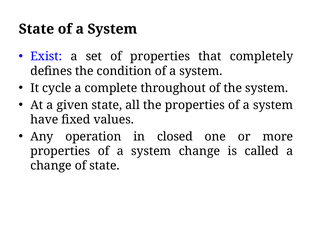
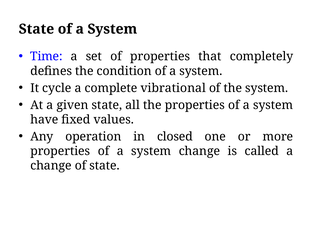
Exist: Exist -> Time (46, 56)
throughout: throughout -> vibrational (173, 88)
